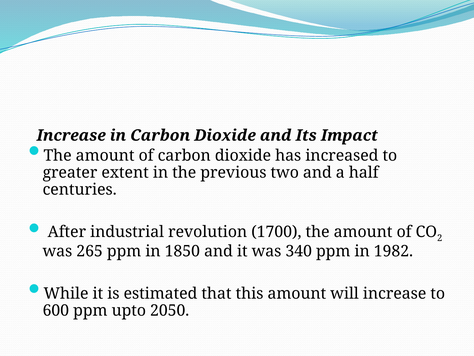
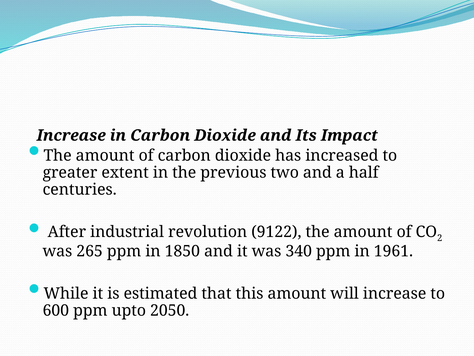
1700: 1700 -> 9122 (276, 232)
1982: 1982 -> 1961 (393, 251)
